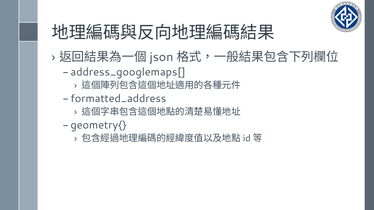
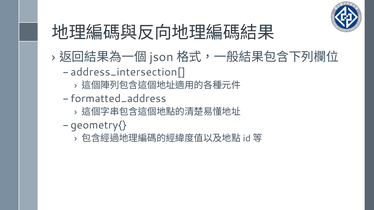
address_googlemaps[: address_googlemaps[ -> address_intersection[ (128, 72)
